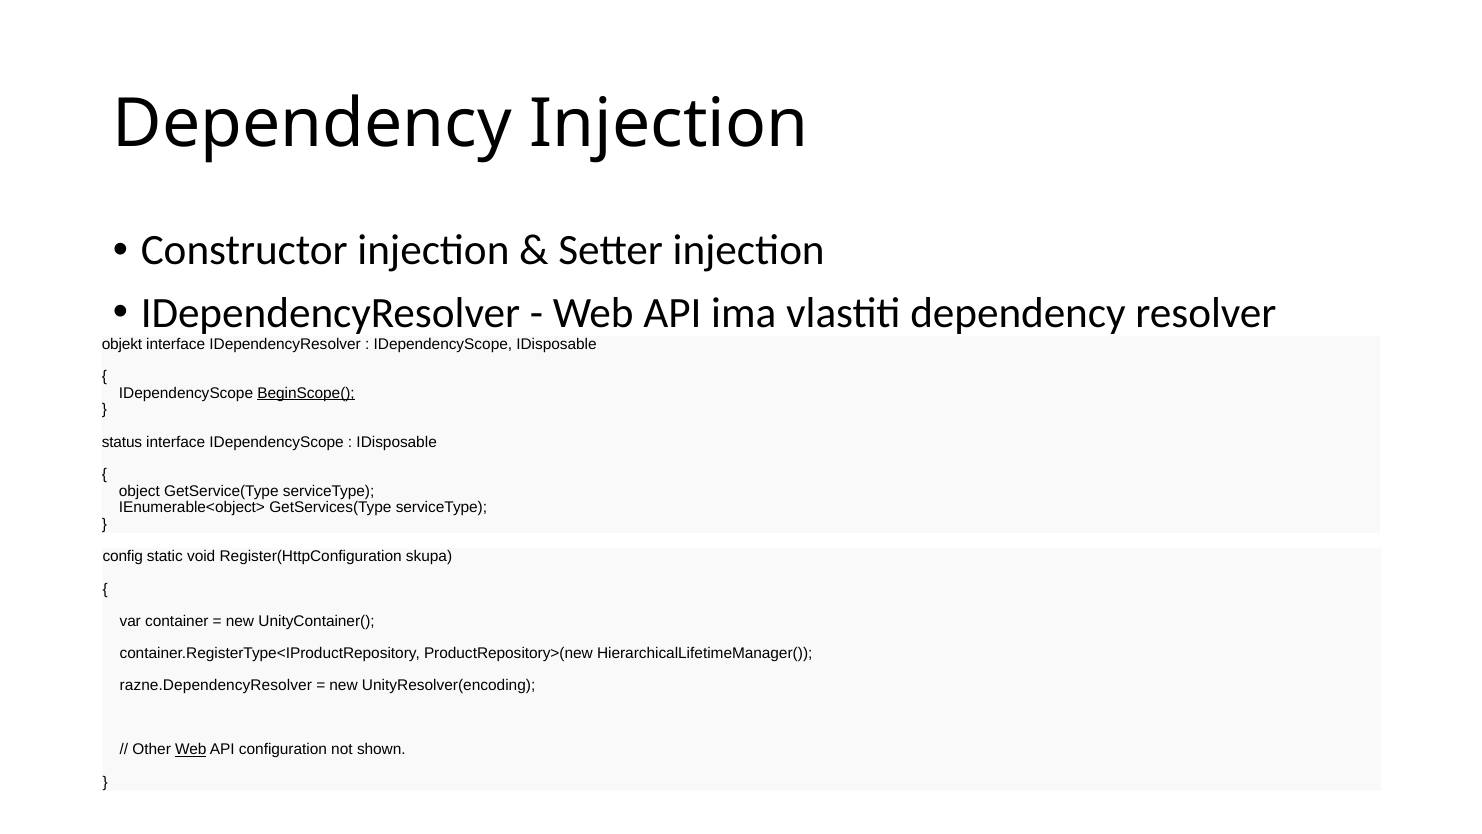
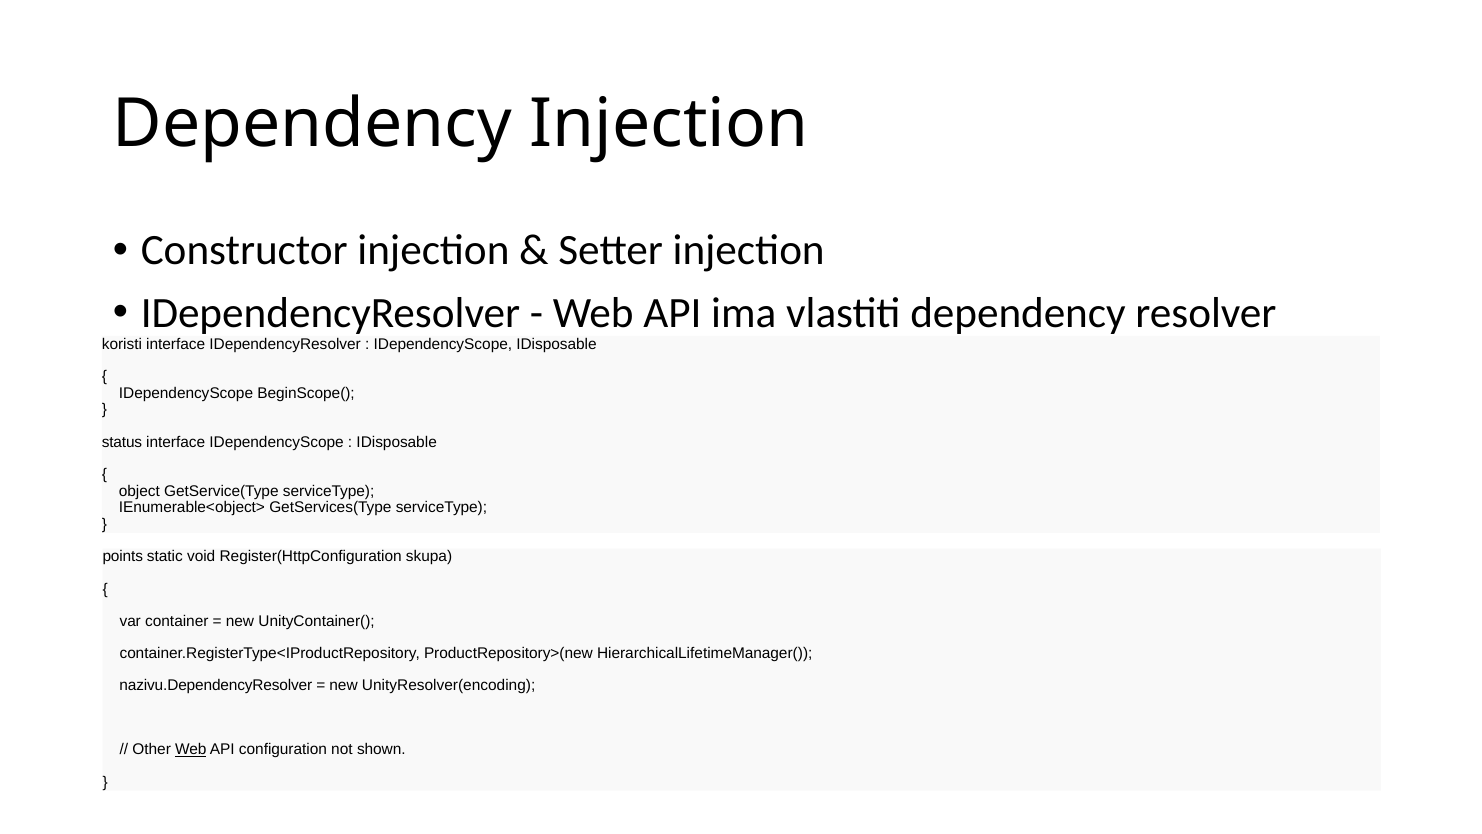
objekt: objekt -> koristi (122, 344)
BeginScope( underline: present -> none (306, 393)
config: config -> points (123, 557)
razne.DependencyResolver: razne.DependencyResolver -> nazivu.DependencyResolver (216, 685)
